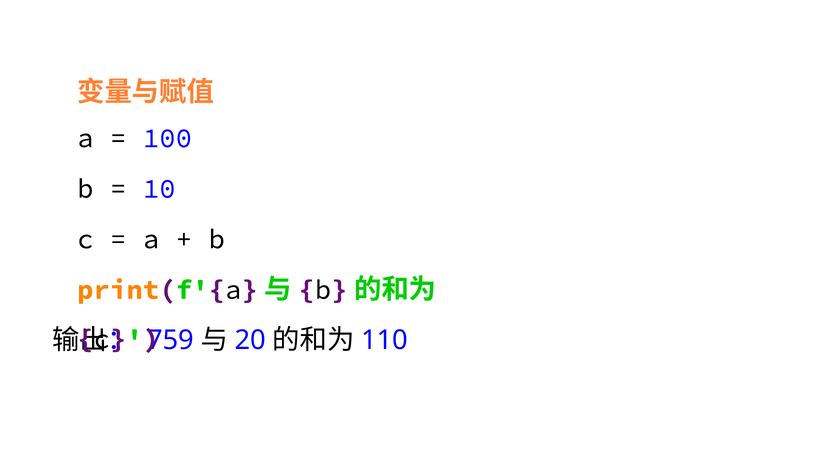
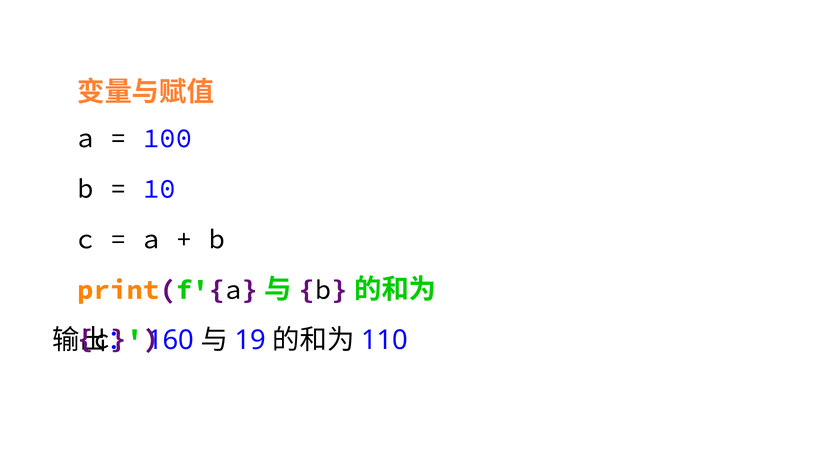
759: 759 -> 160 (171, 340)
20: 20 -> 19 (250, 340)
